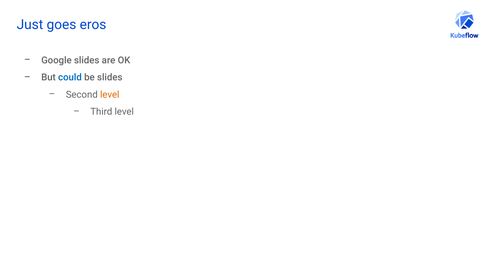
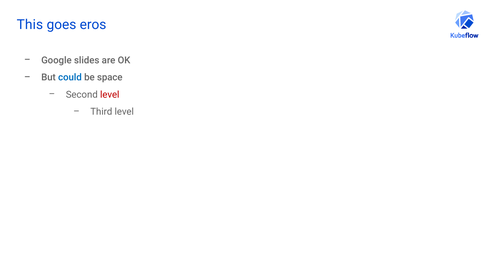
Just: Just -> This (30, 25)
be slides: slides -> space (110, 77)
level colour: orange -> red (110, 95)
